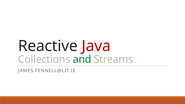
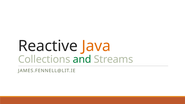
Java colour: red -> orange (96, 46)
